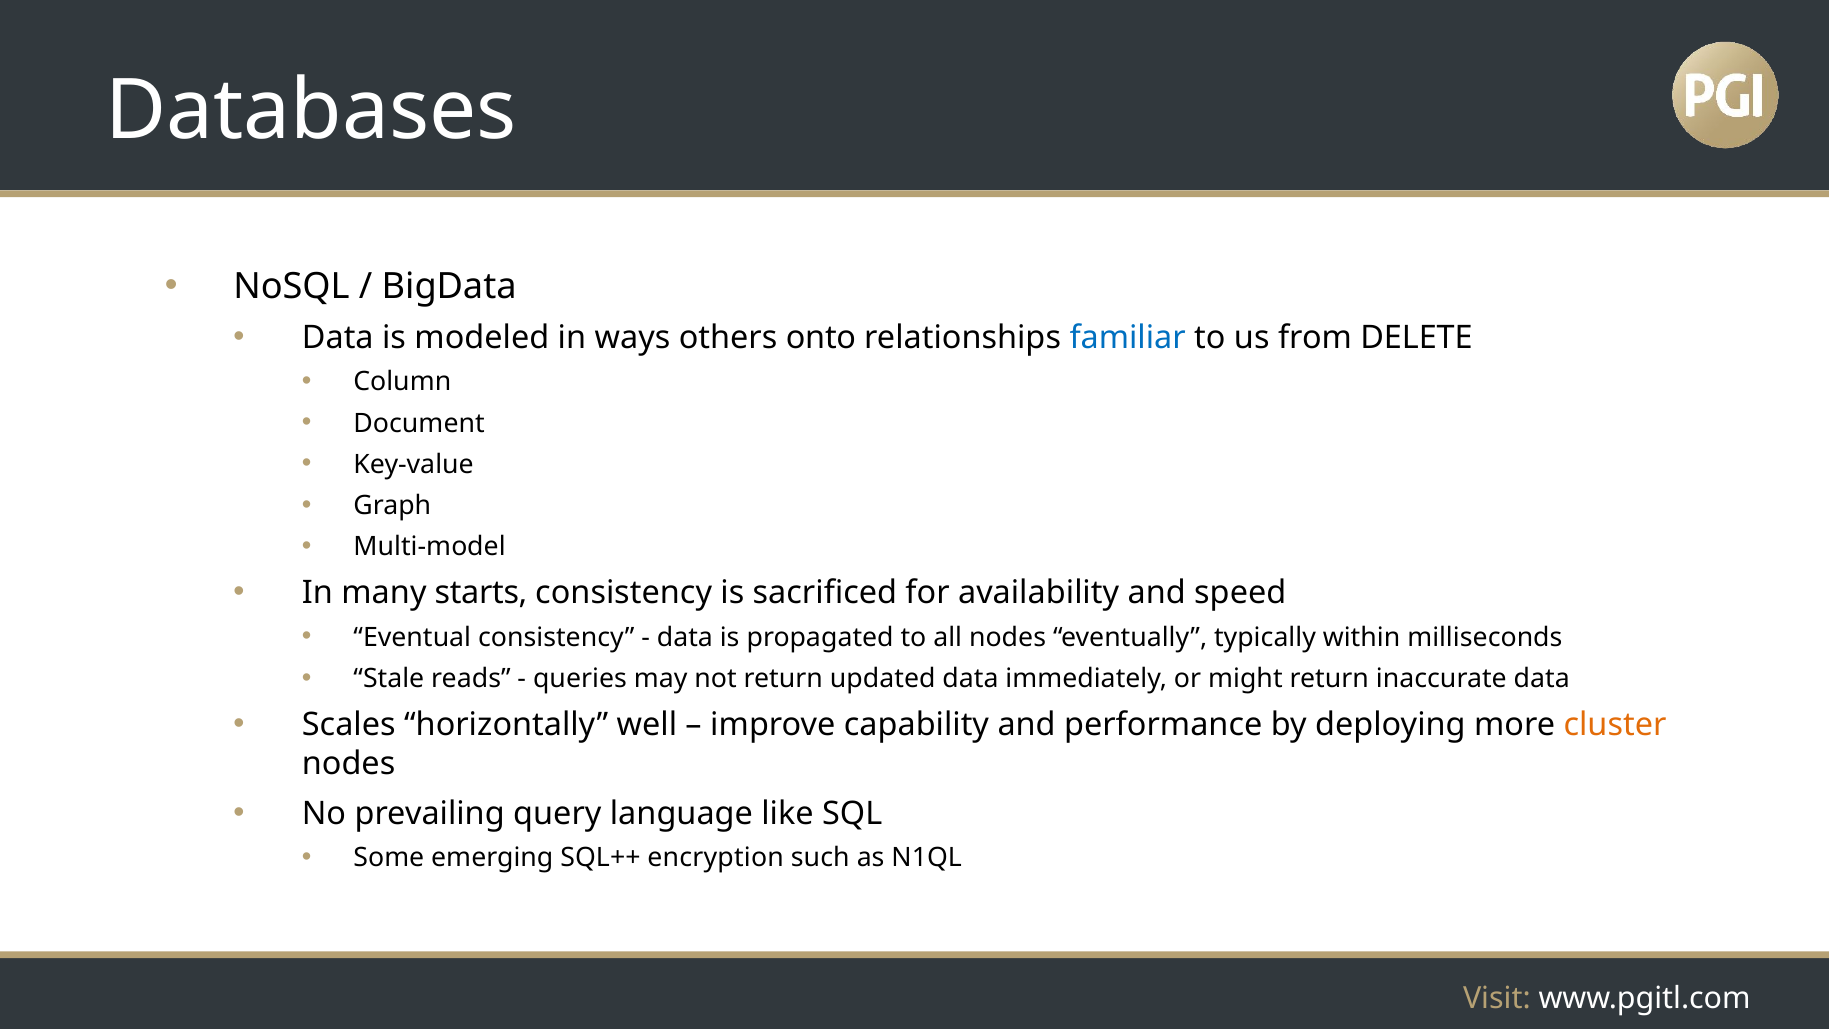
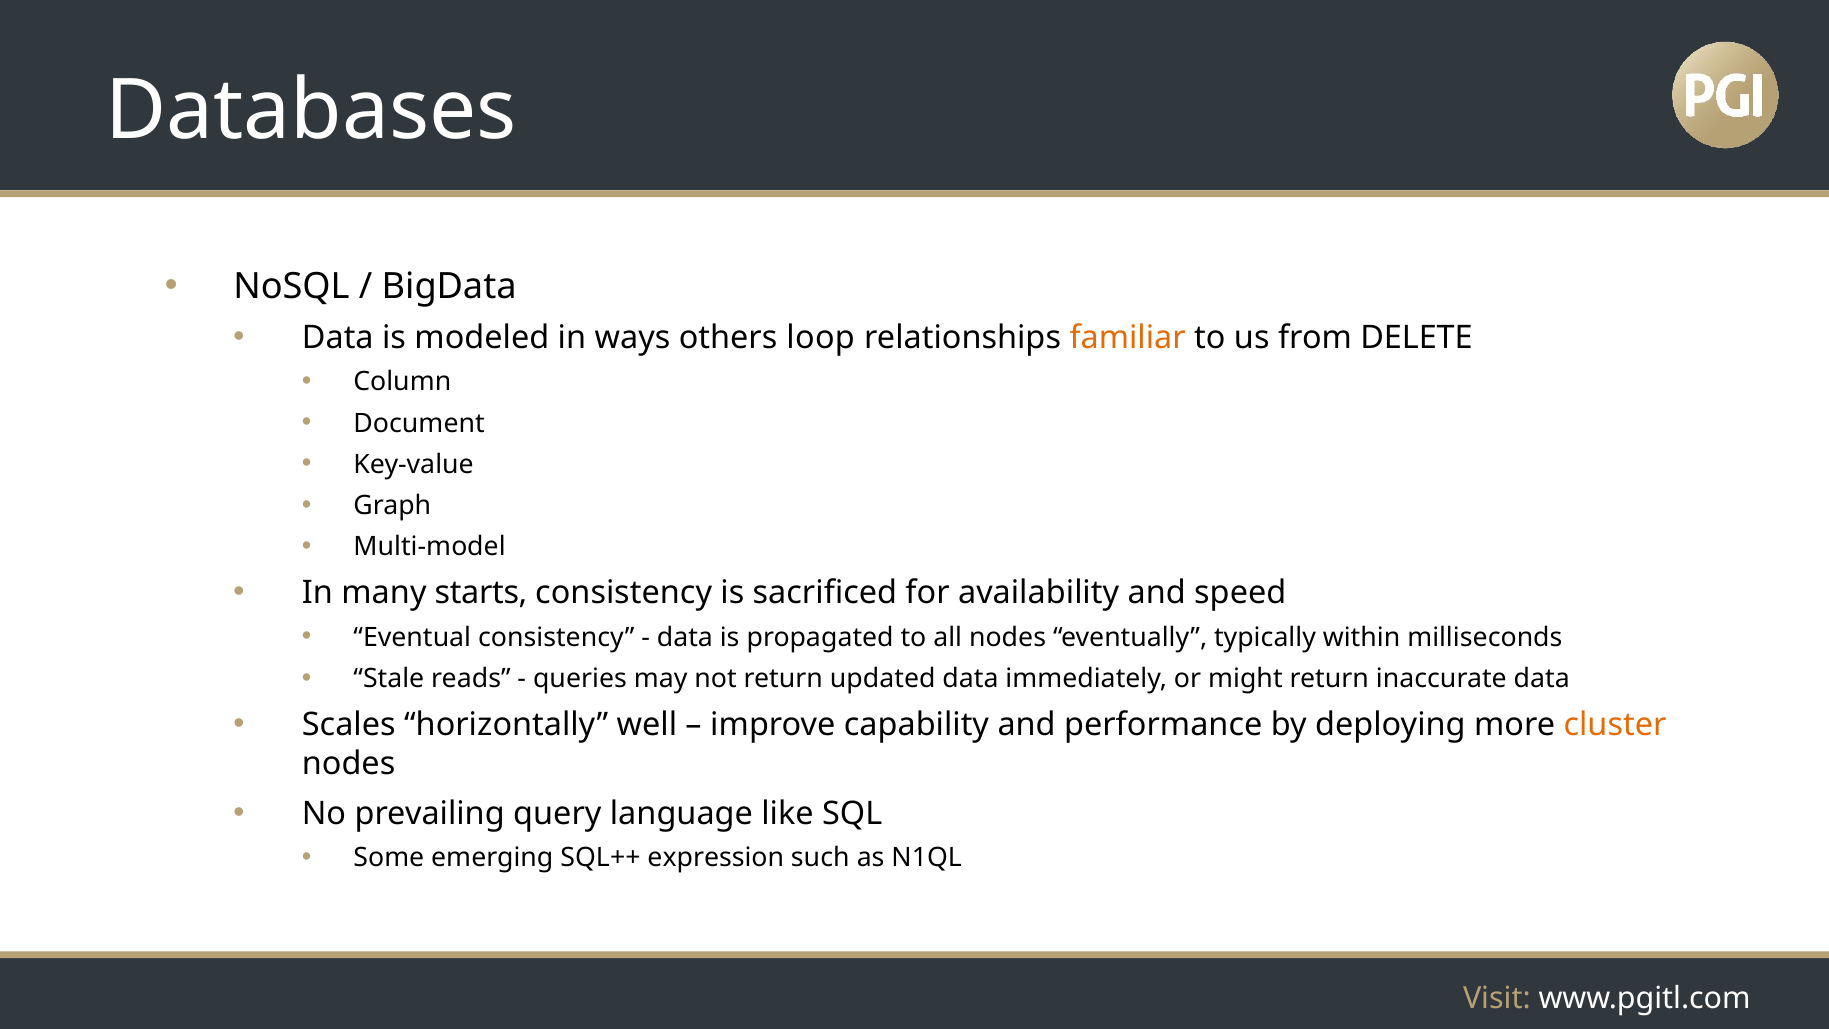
onto: onto -> loop (821, 338)
familiar colour: blue -> orange (1128, 338)
encryption: encryption -> expression (716, 858)
